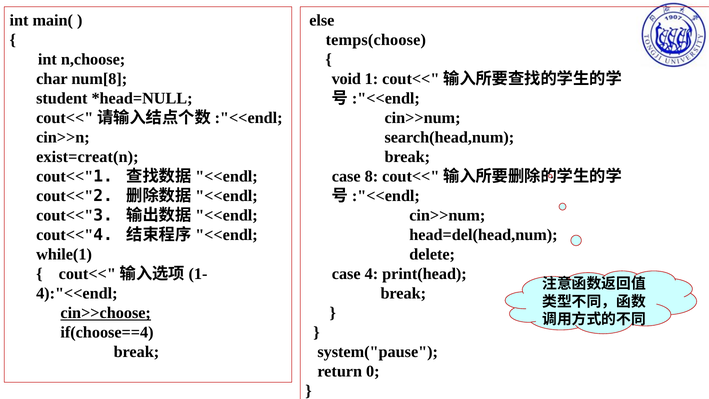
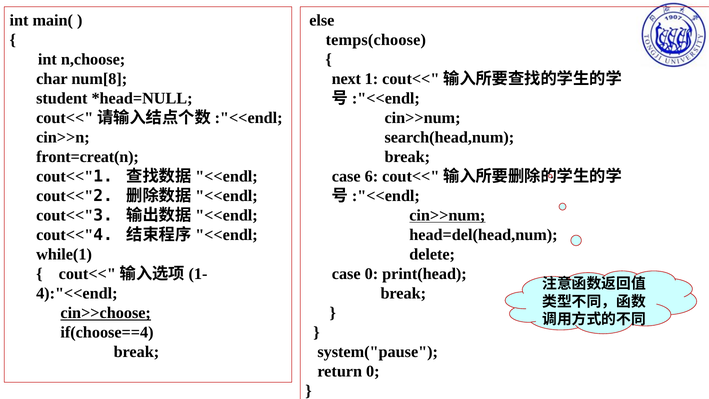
void: void -> next (346, 79)
exist=creat(n: exist=creat(n -> front=creat(n (88, 157)
8: 8 -> 6 (371, 176)
cin>>num underline: none -> present (447, 215)
case 4: 4 -> 0 (371, 274)
